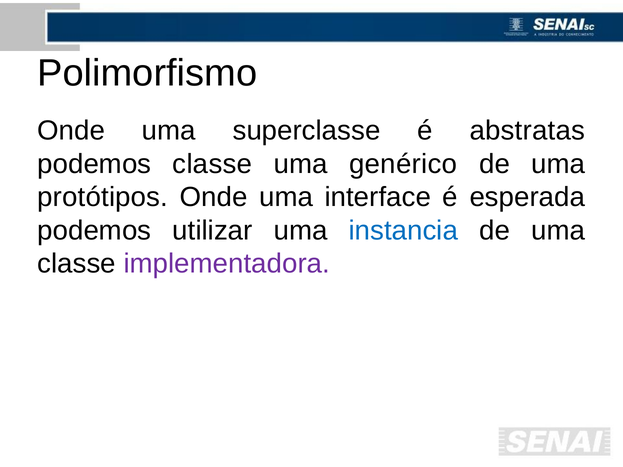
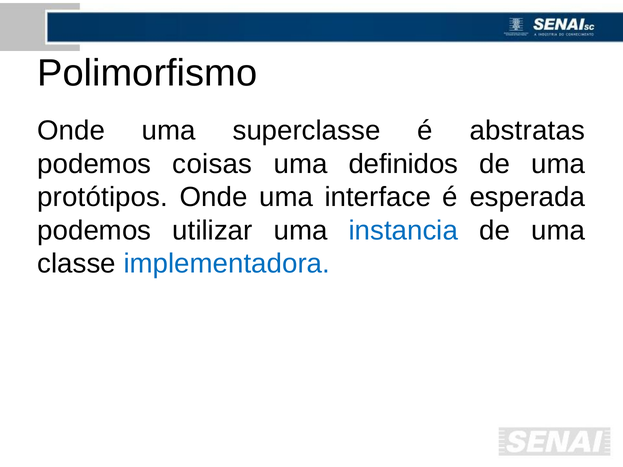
podemos classe: classe -> coisas (212, 164)
genérico: genérico -> definidos (403, 164)
implementadora colour: purple -> blue (227, 264)
